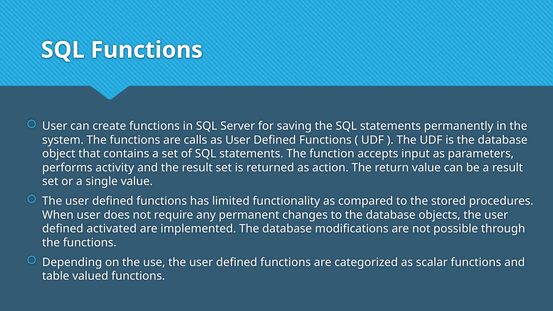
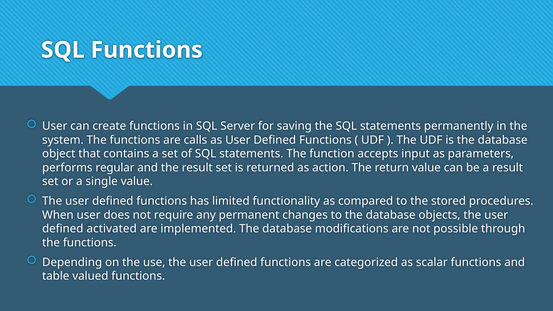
activity: activity -> regular (115, 168)
